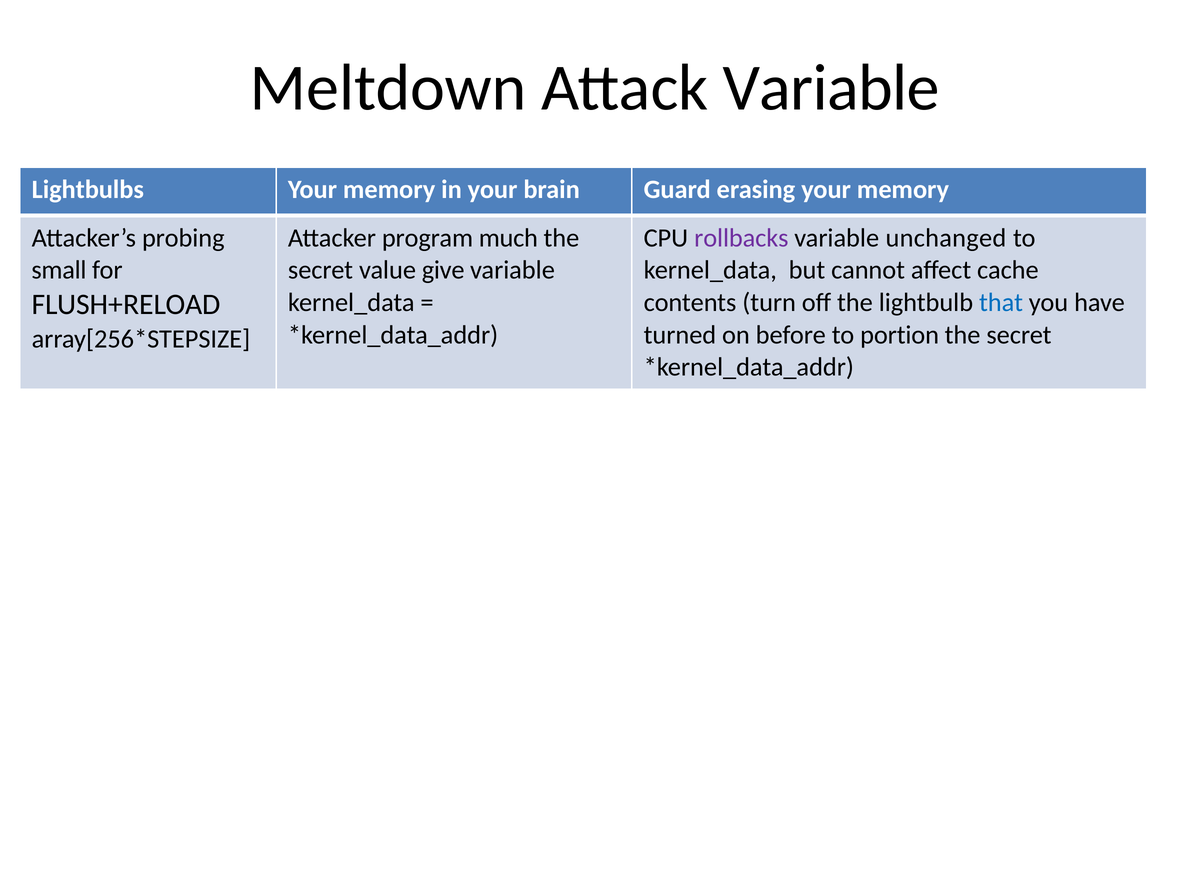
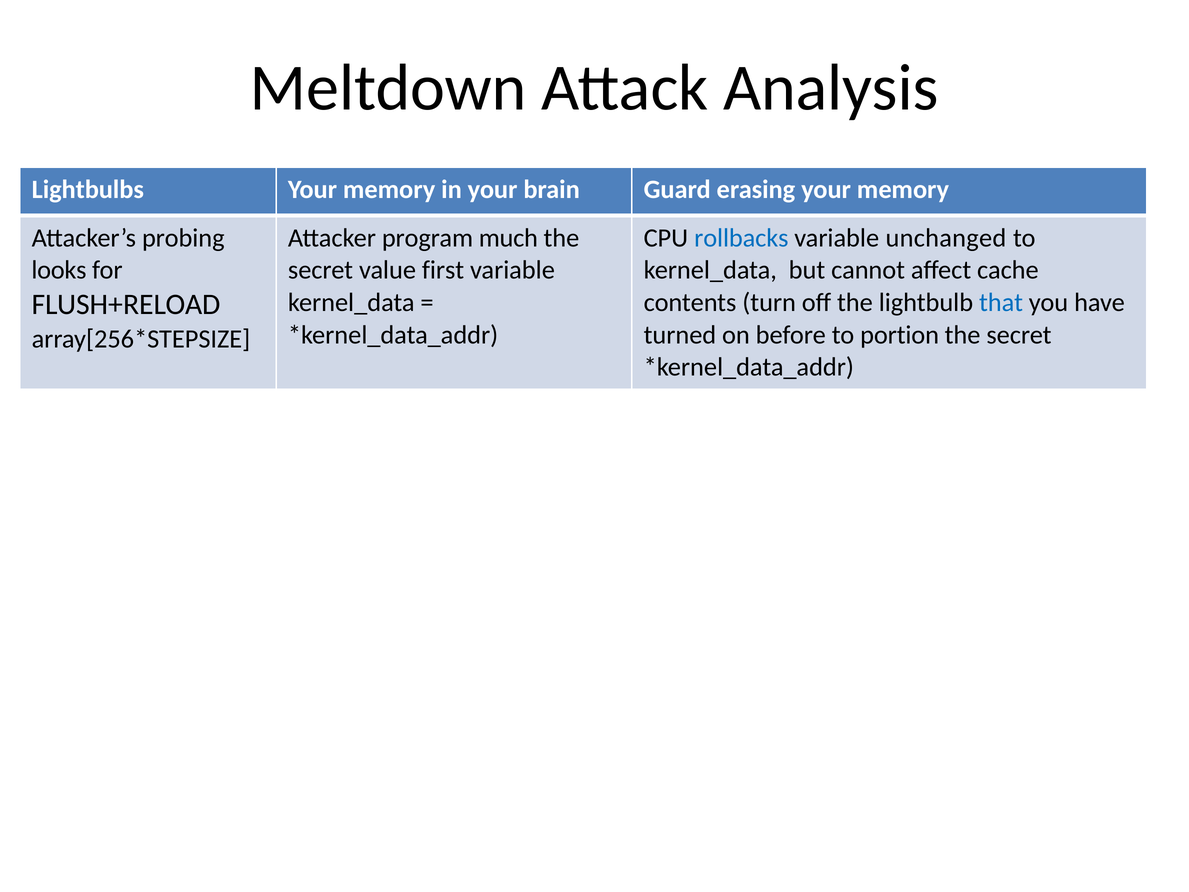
Attack Variable: Variable -> Analysis (831, 88)
rollbacks colour: purple -> blue (741, 238)
small: small -> looks (59, 270)
give: give -> first (443, 270)
